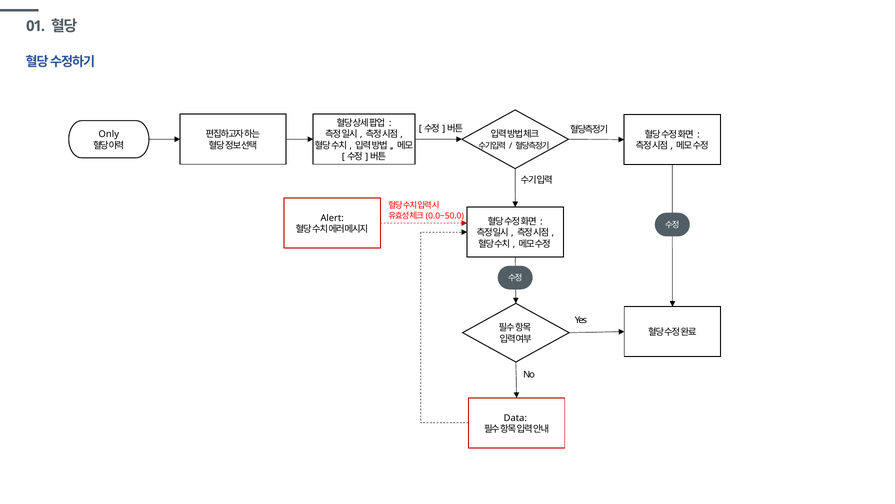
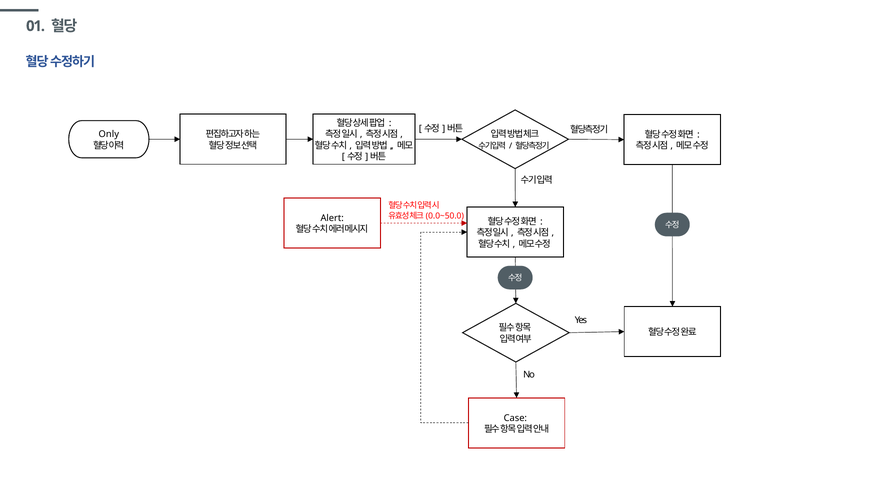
Data: Data -> Case (515, 417)
